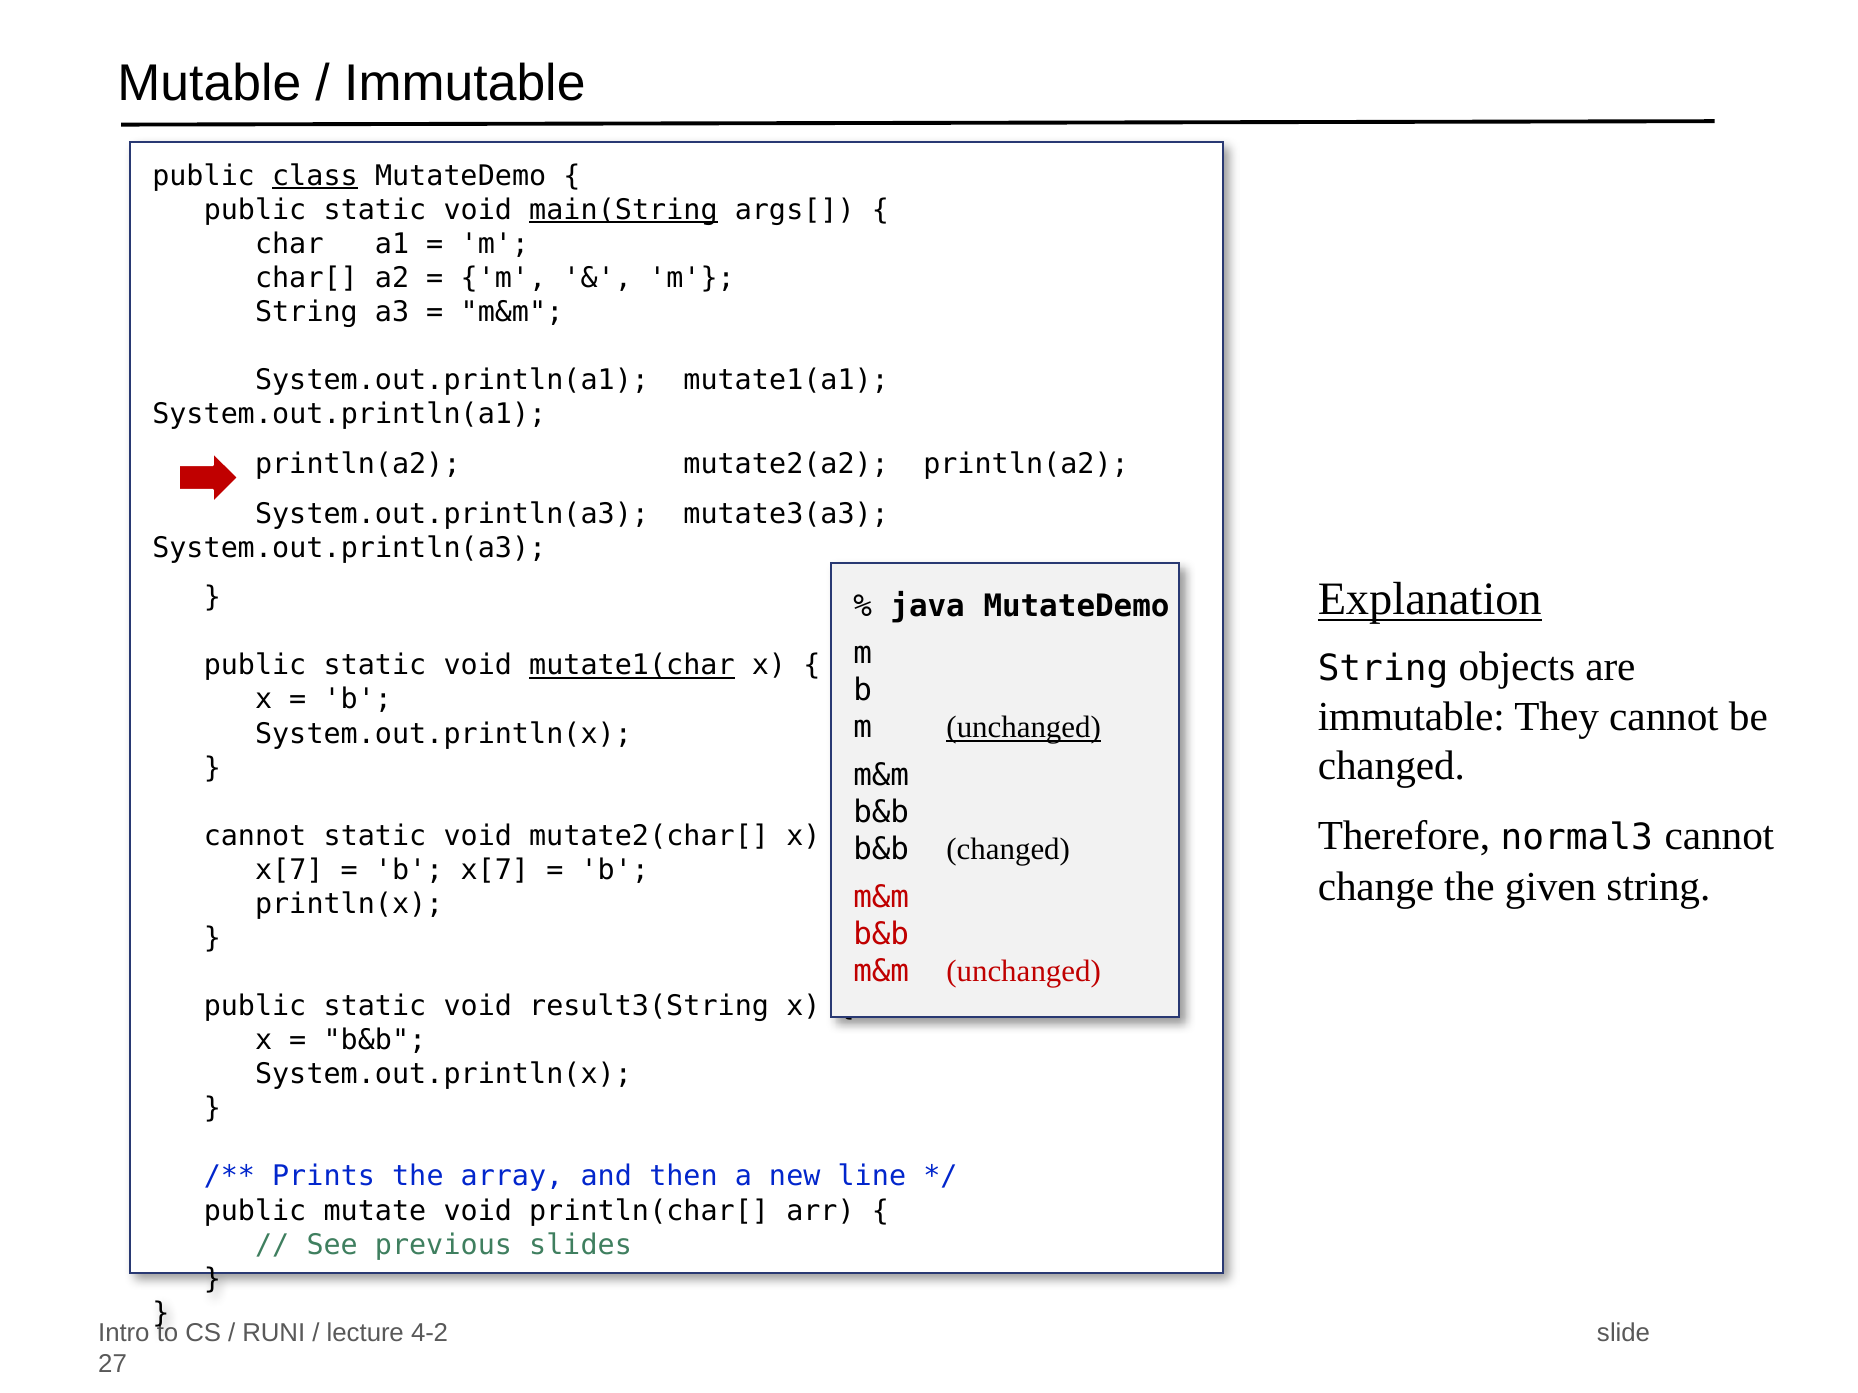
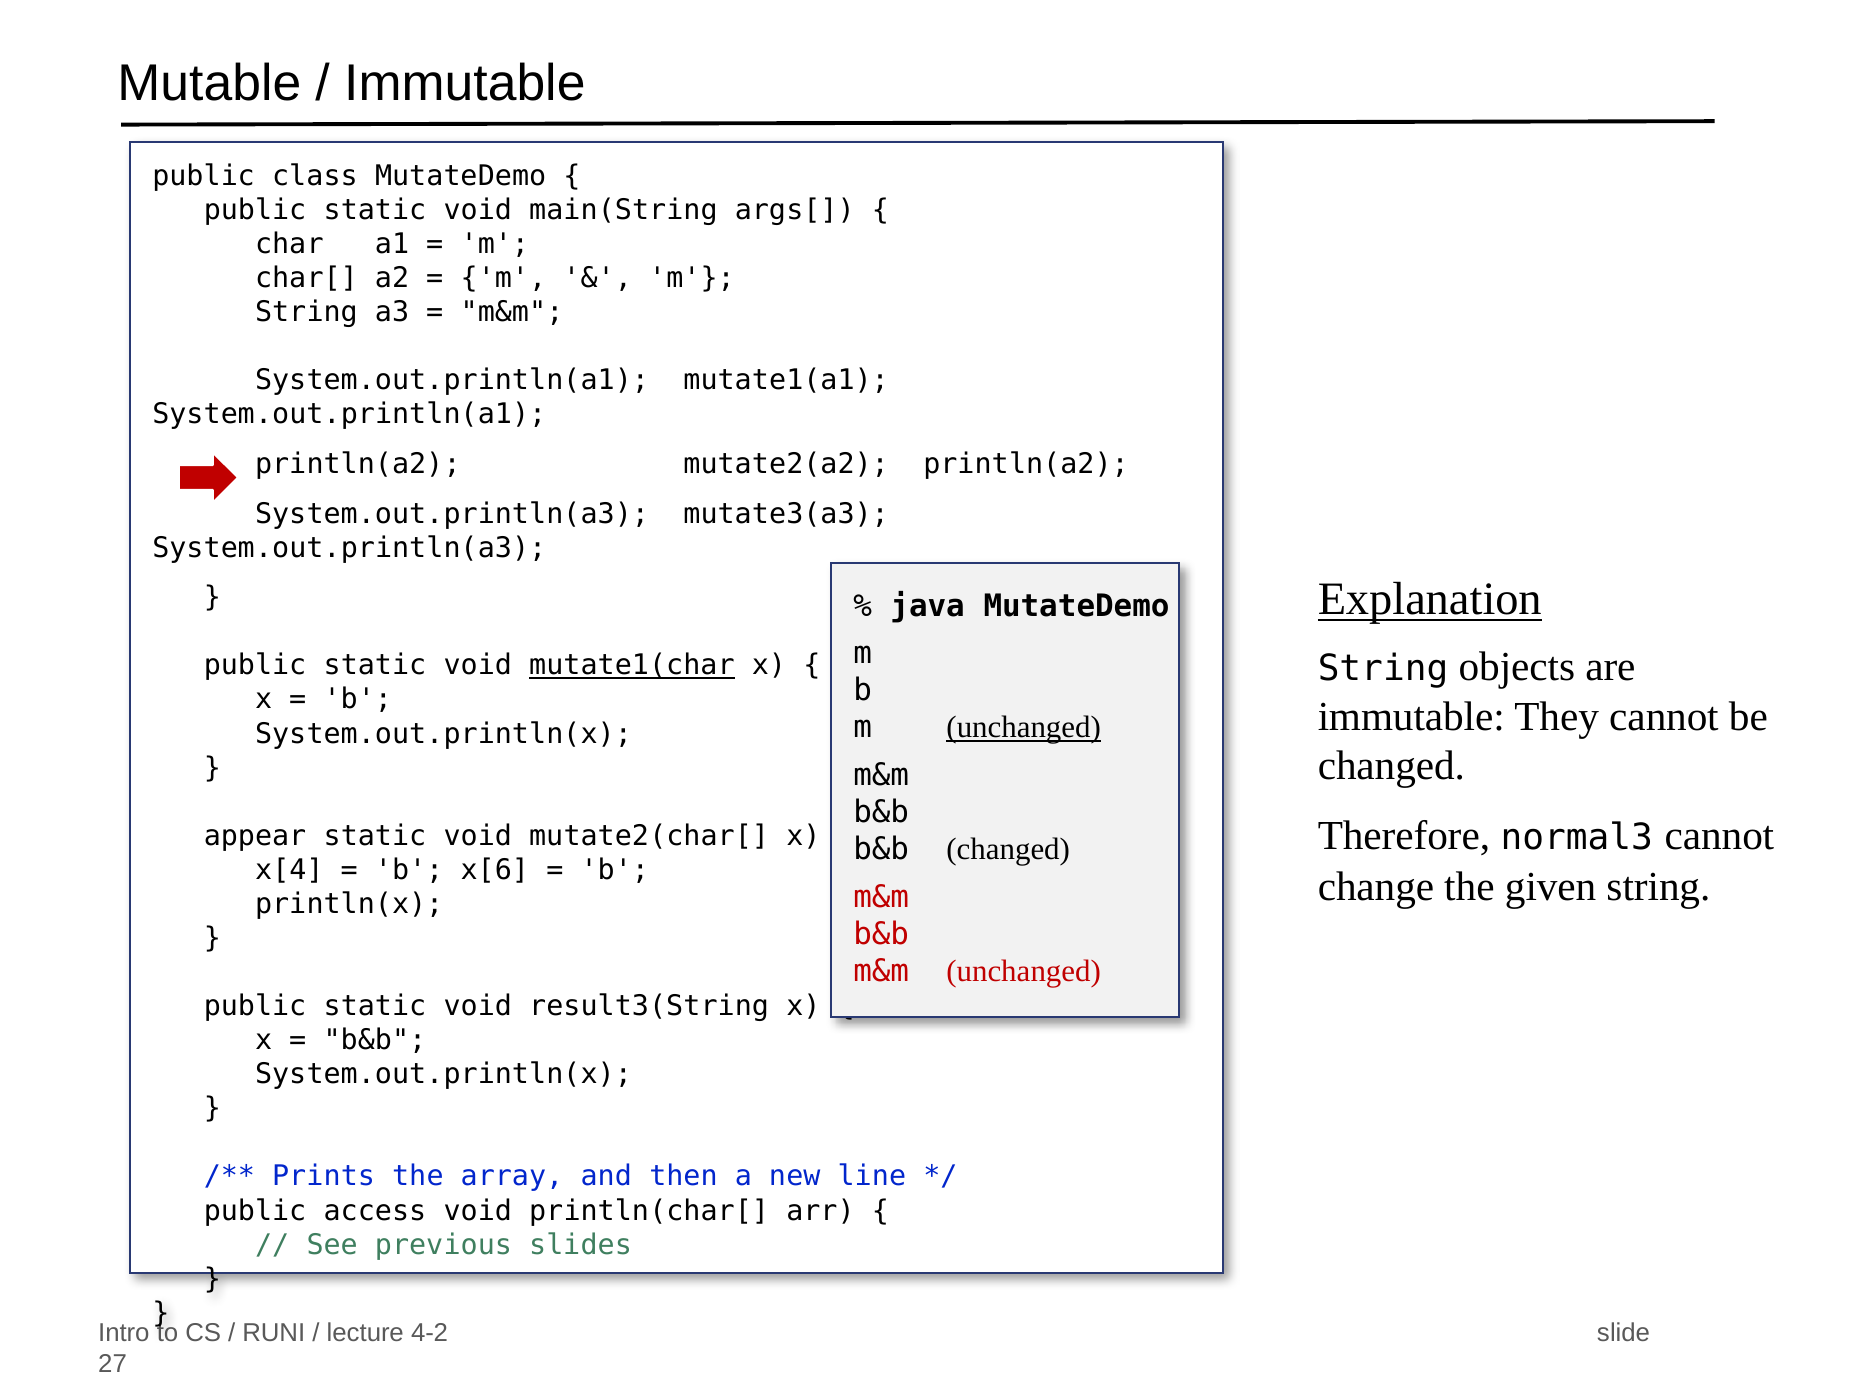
class underline: present -> none (315, 176)
main(String underline: present -> none (623, 210)
cannot: cannot -> appear (255, 836)
x[7: x[7 -> x[4 (289, 870)
b x[7: x[7 -> x[6 (495, 870)
mutate: mutate -> access (375, 1211)
